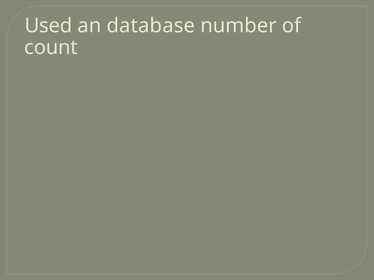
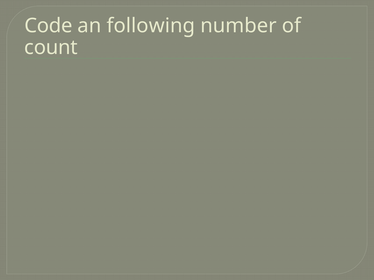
Used: Used -> Code (48, 26)
database: database -> following (151, 26)
